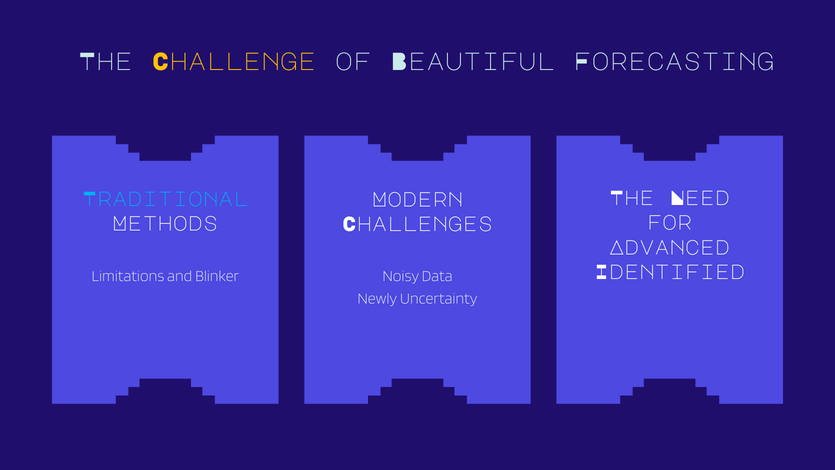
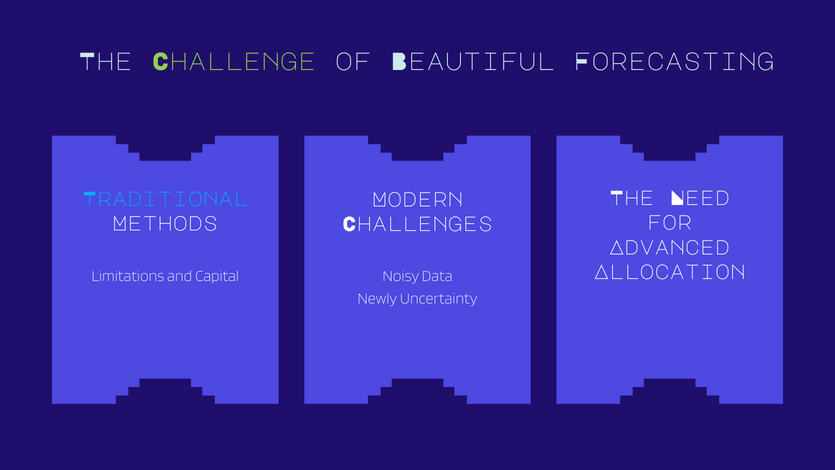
Challenge colour: yellow -> light green (234, 62)
Identified: Identified -> Allocation (670, 272)
Blinker: Blinker -> Capital (217, 276)
